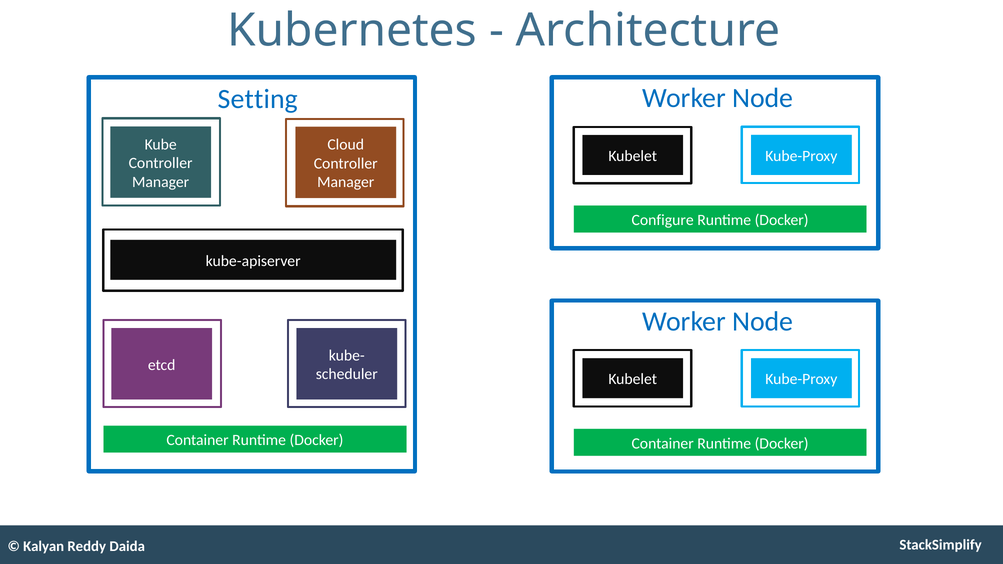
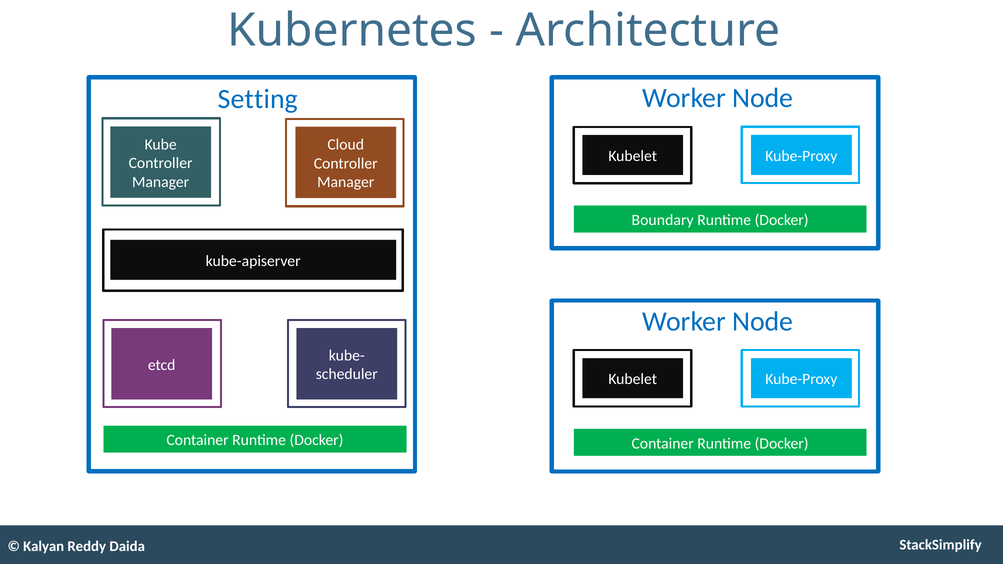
Configure: Configure -> Boundary (663, 220)
